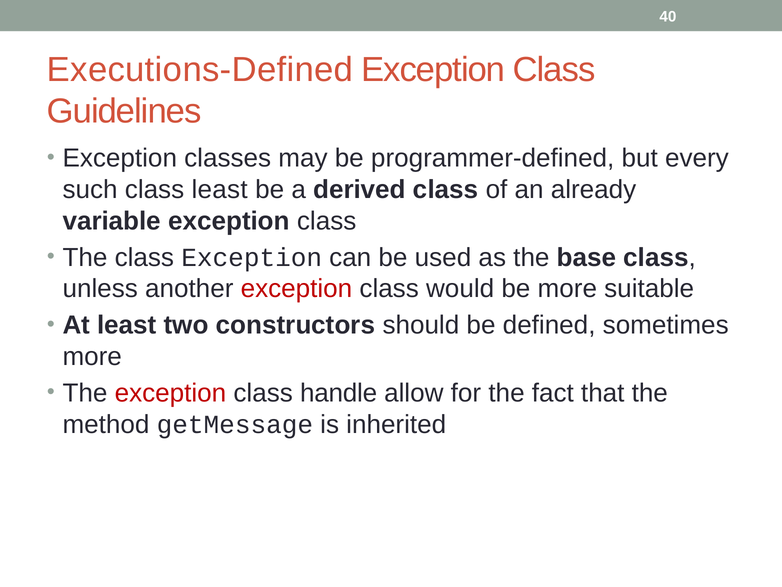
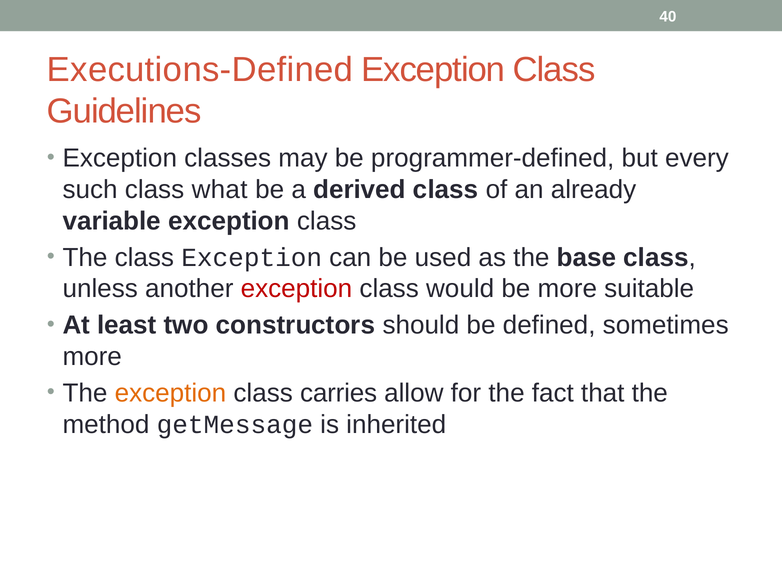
class least: least -> what (220, 190)
exception colour: red -> orange (170, 393)
handle: handle -> carries (339, 393)
